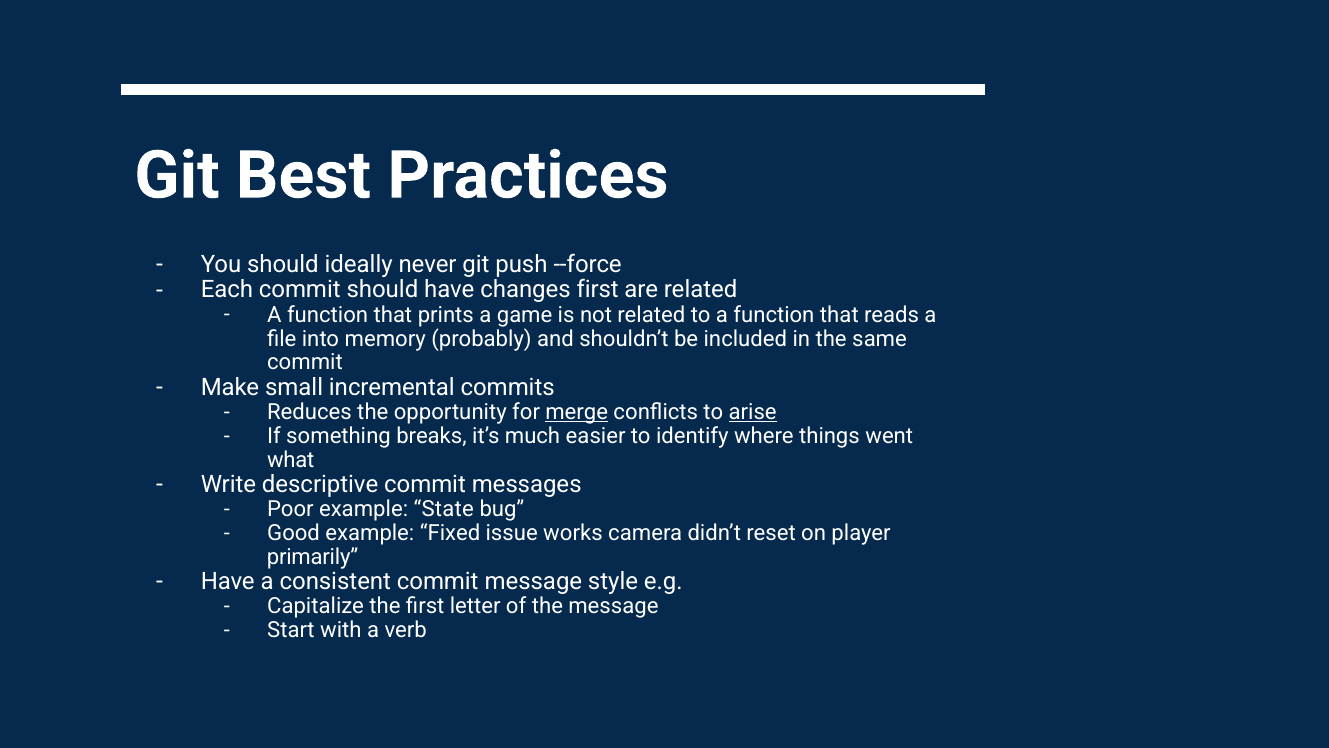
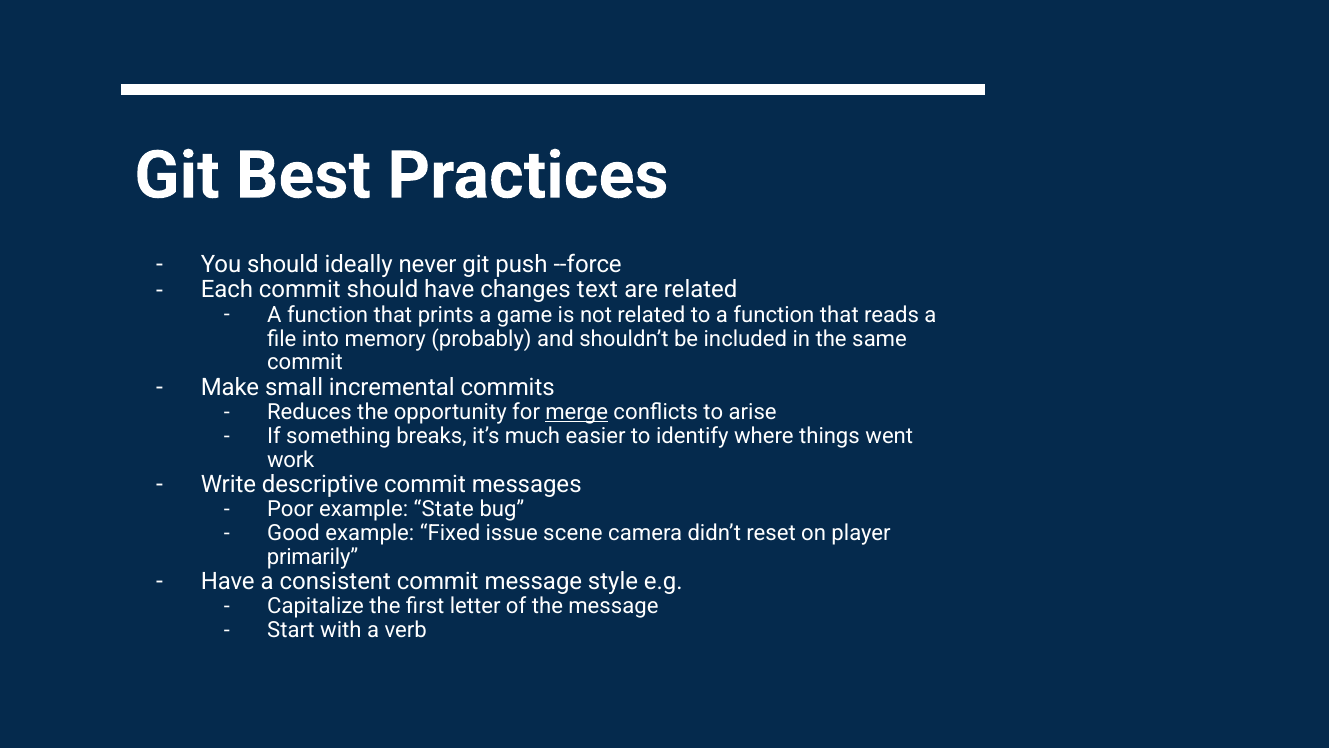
changes first: first -> text (597, 290)
arise underline: present -> none (753, 412)
what: what -> work (291, 460)
works: works -> scene (573, 533)
